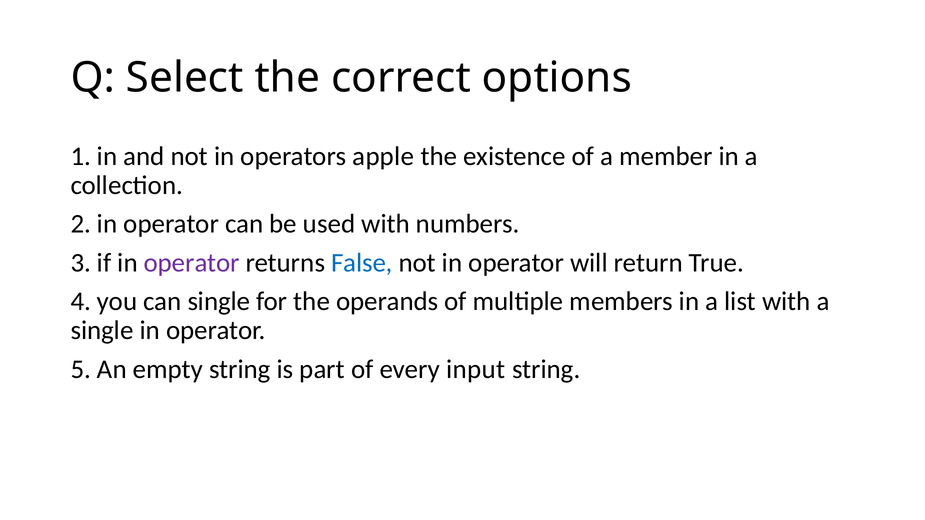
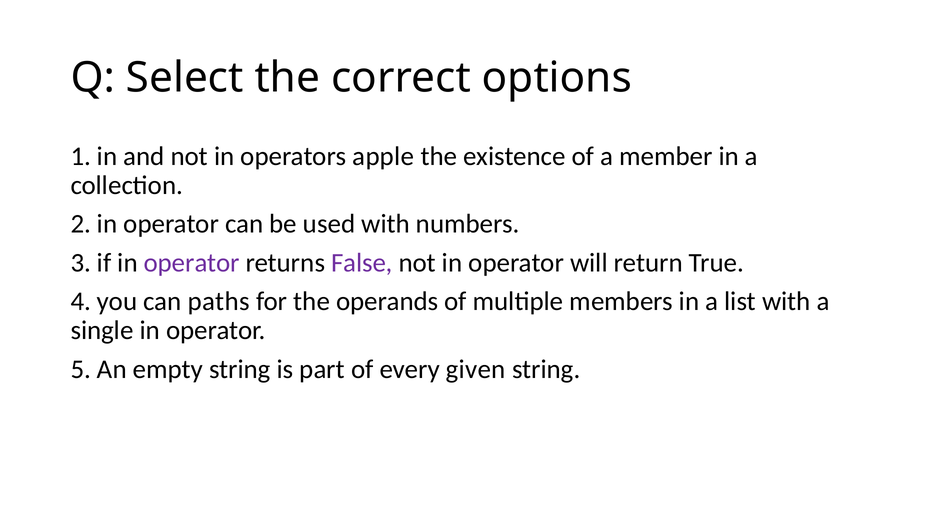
False colour: blue -> purple (362, 263)
can single: single -> paths (219, 302)
input: input -> given (476, 369)
